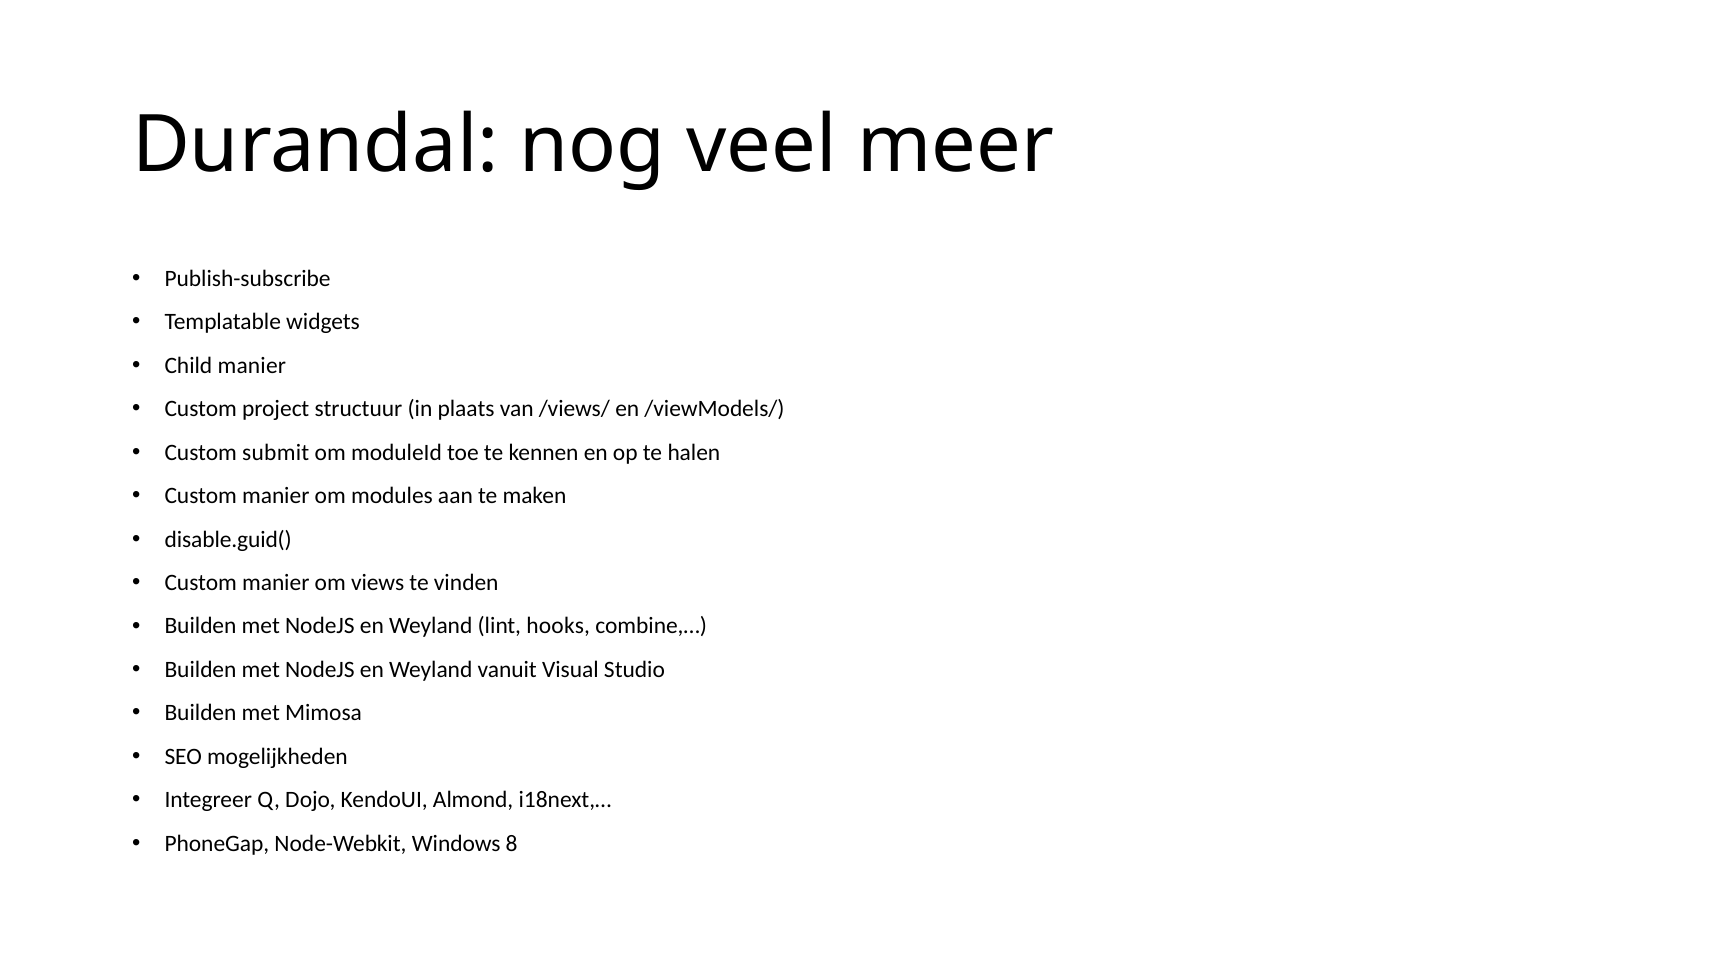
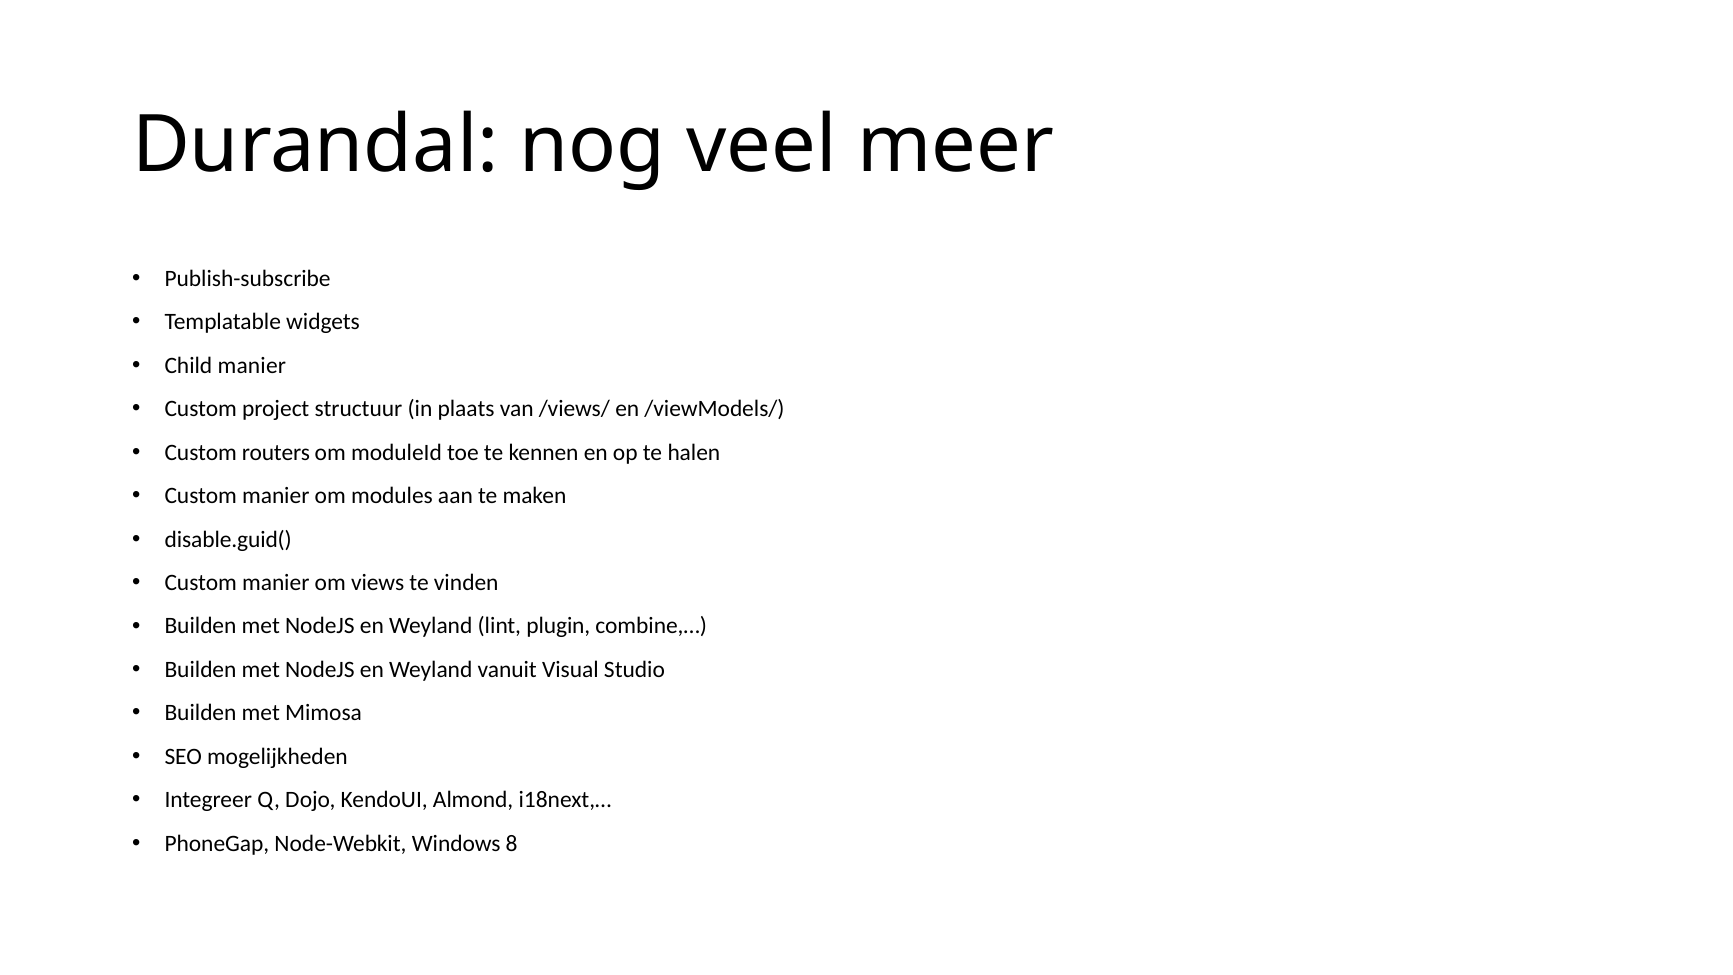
submit: submit -> routers (276, 452)
hooks: hooks -> plugin (558, 626)
